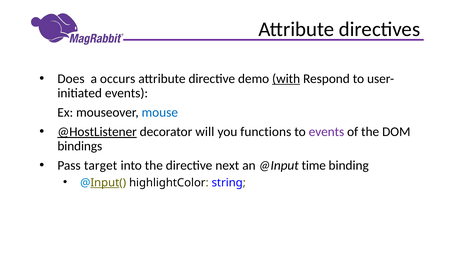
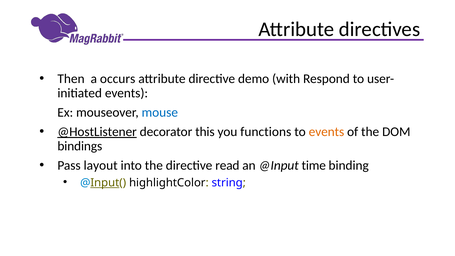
Does: Does -> Then (71, 79)
with underline: present -> none (286, 79)
will: will -> this (205, 132)
events colour: purple -> orange (326, 132)
target: target -> layout (101, 165)
next: next -> read (227, 165)
